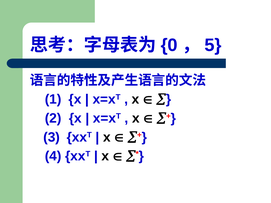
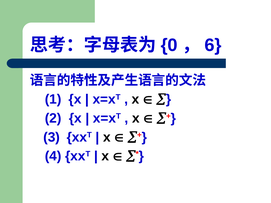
5: 5 -> 6 (213, 45)
